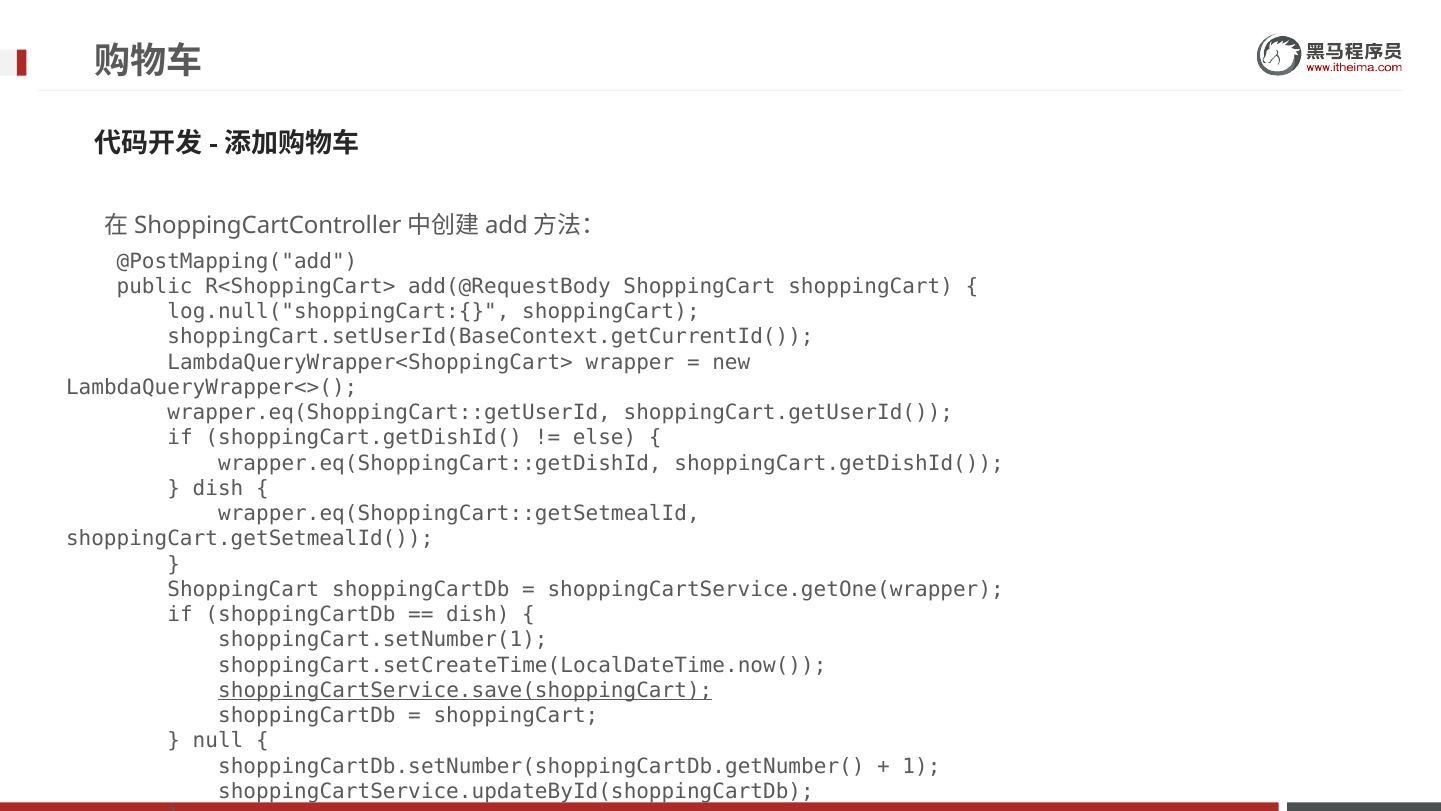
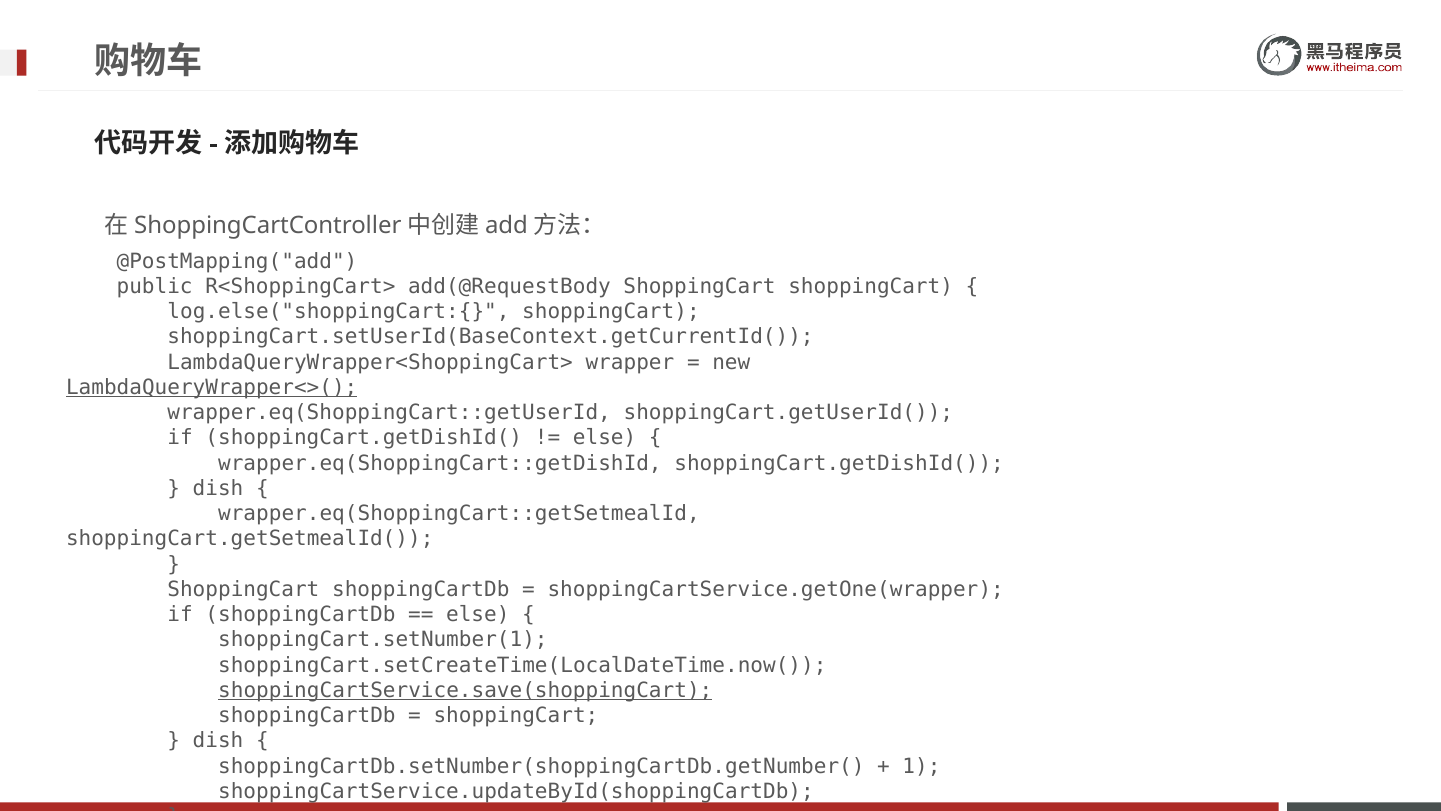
log.null("shoppingCart:{: log.null("shoppingCart:{ -> log.else("shoppingCart:{ (338, 312)
LambdaQueryWrapper<>( underline: none -> present (212, 387)
dish: dish -> else (478, 614)
null: null -> dish (218, 740)
